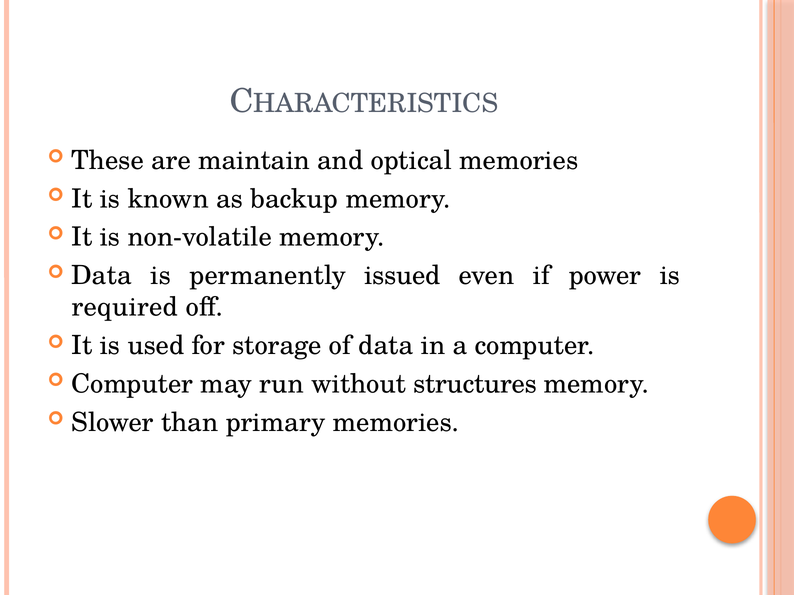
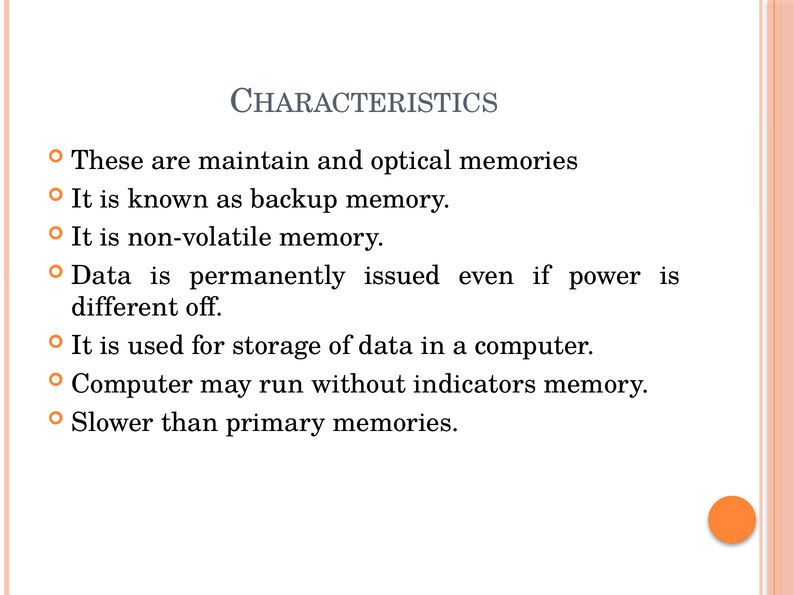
required: required -> different (125, 308)
structures: structures -> indicators (475, 384)
